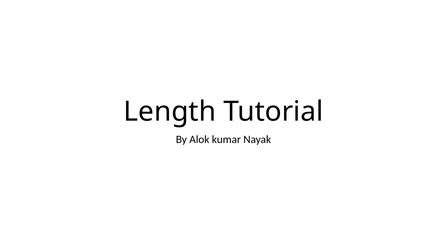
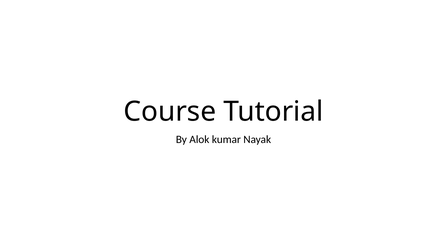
Length: Length -> Course (170, 112)
